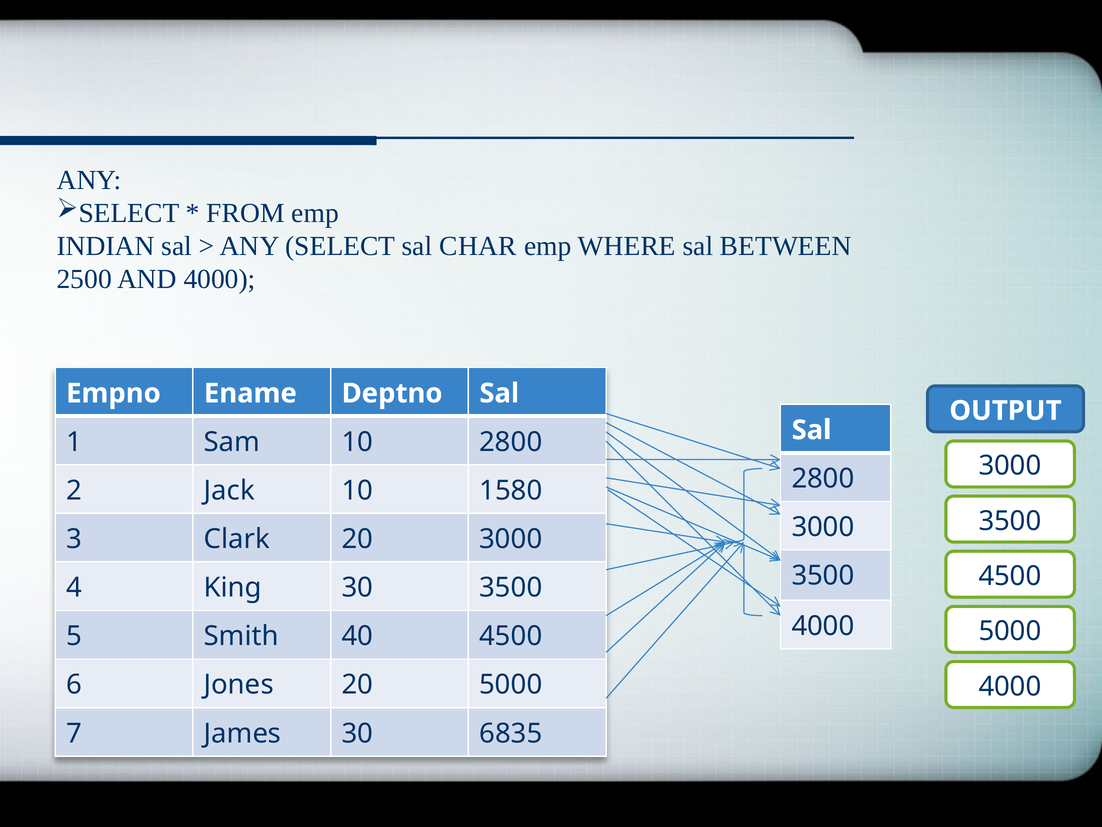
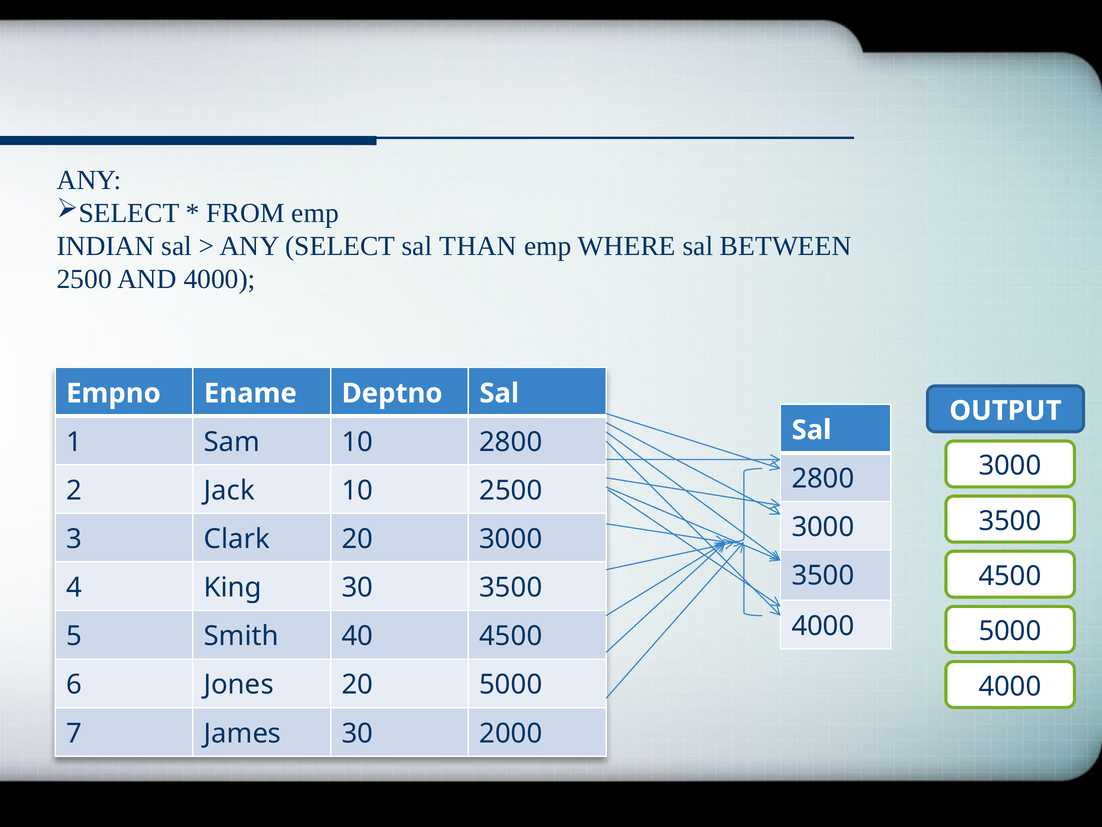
CHAR: CHAR -> THAN (478, 246)
10 1580: 1580 -> 2500 (511, 490)
6835: 6835 -> 2000 (511, 733)
